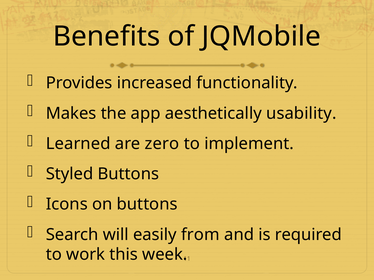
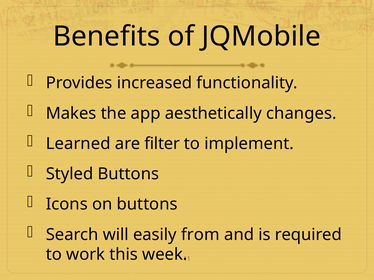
usability: usability -> changes (301, 114)
zero: zero -> filter (162, 144)
